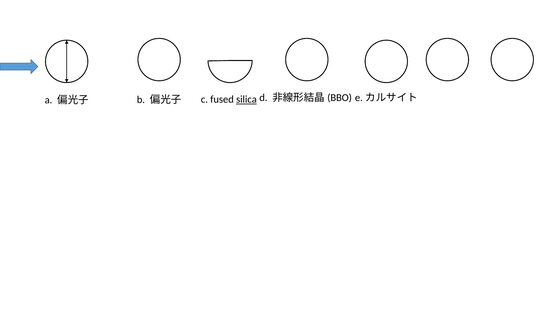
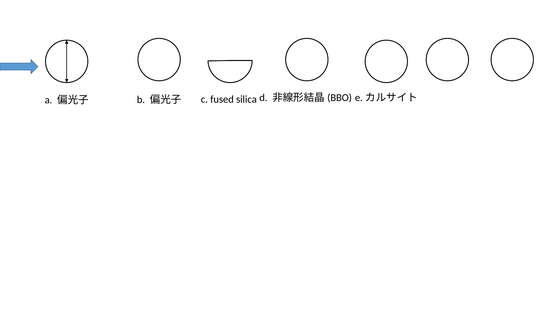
silica underline: present -> none (246, 99)
